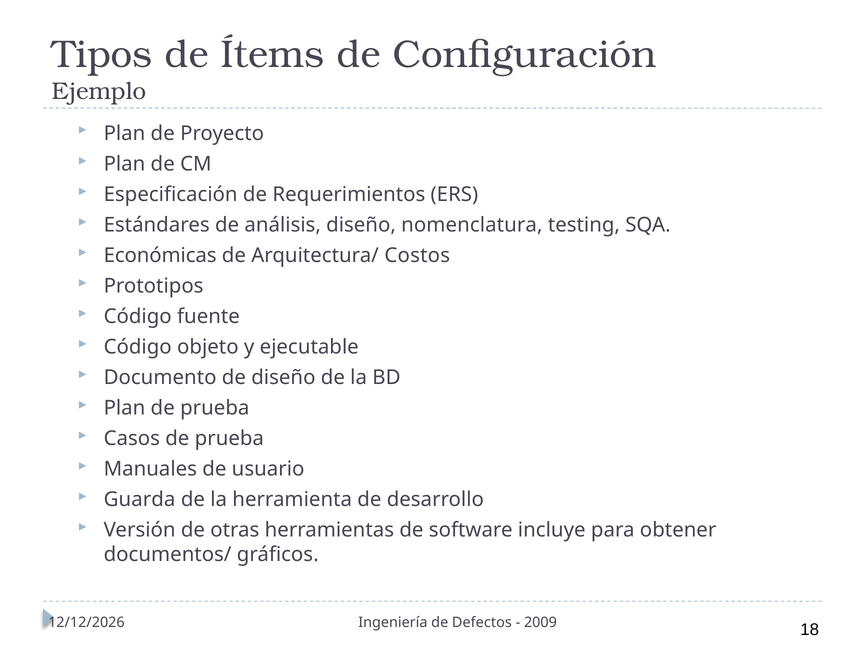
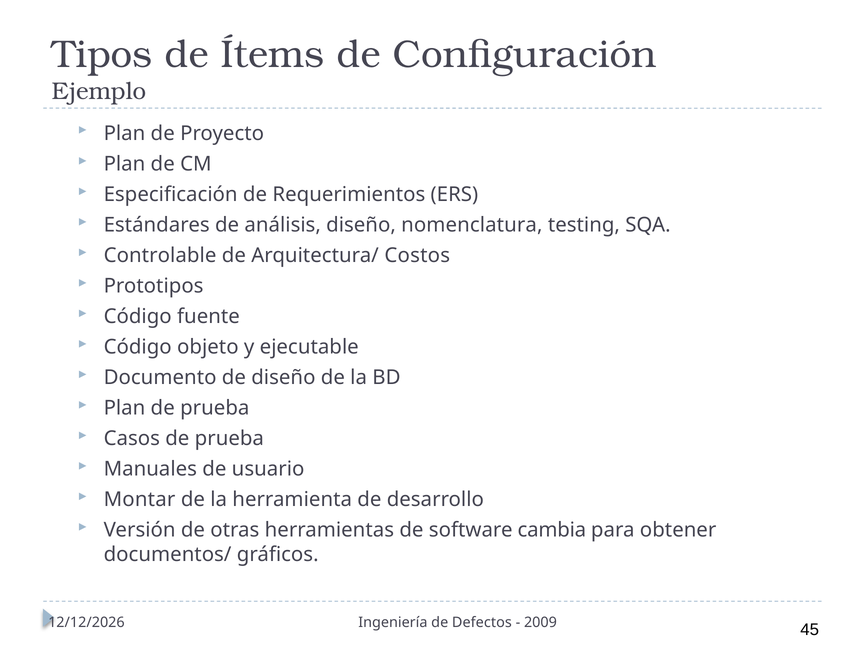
Económicas: Económicas -> Controlable (160, 255)
Guarda: Guarda -> Montar (140, 499)
incluye: incluye -> cambia (552, 530)
18: 18 -> 45 (810, 630)
